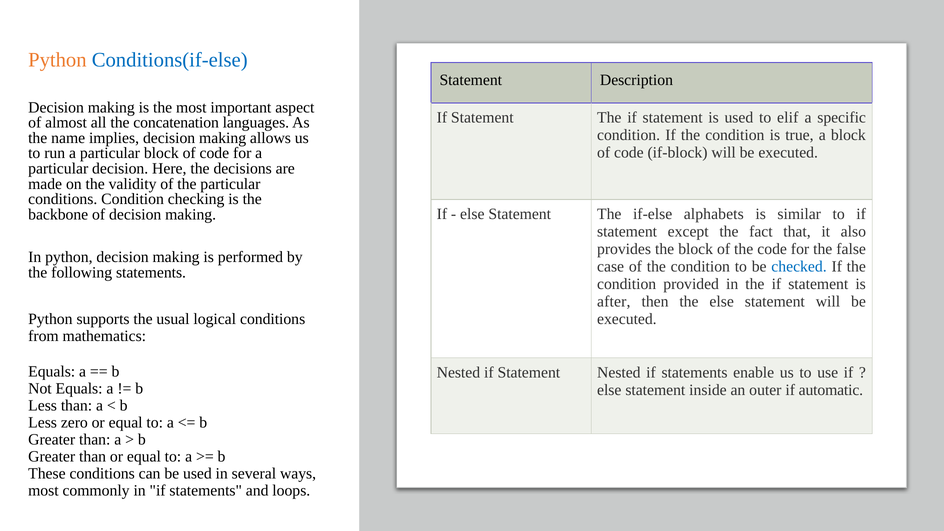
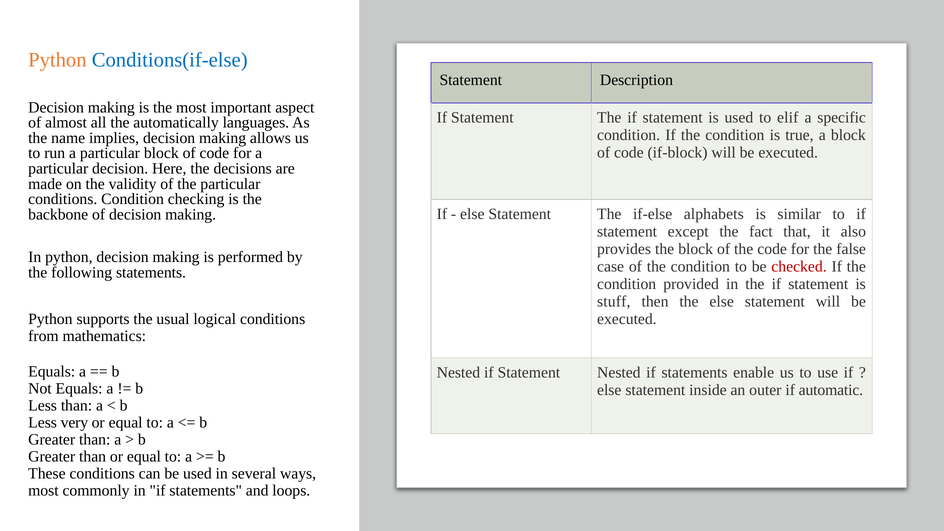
concatenation: concatenation -> automatically (176, 123)
checked colour: blue -> red (799, 267)
after: after -> stuff (614, 302)
zero: zero -> very (74, 423)
